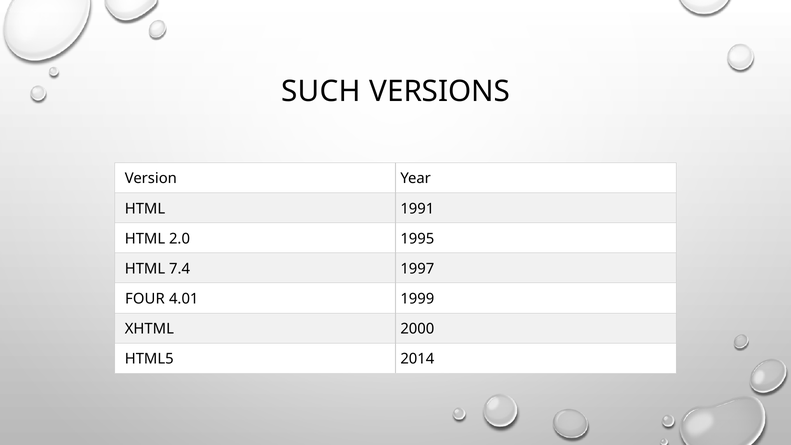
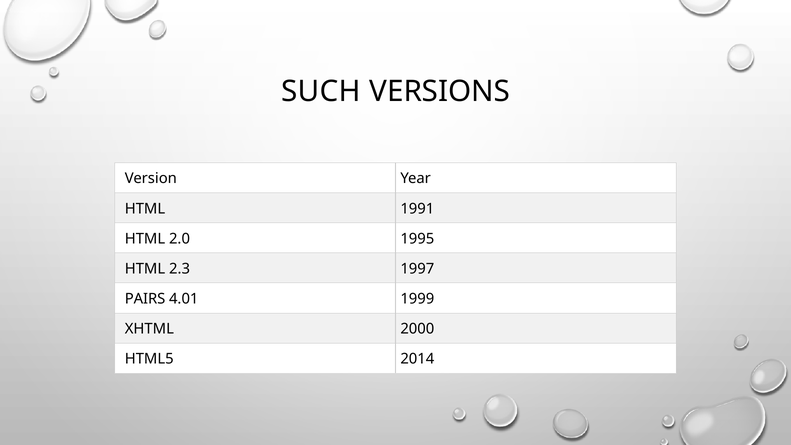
7.4: 7.4 -> 2.3 (180, 269)
FOUR: FOUR -> PAIRS (145, 299)
